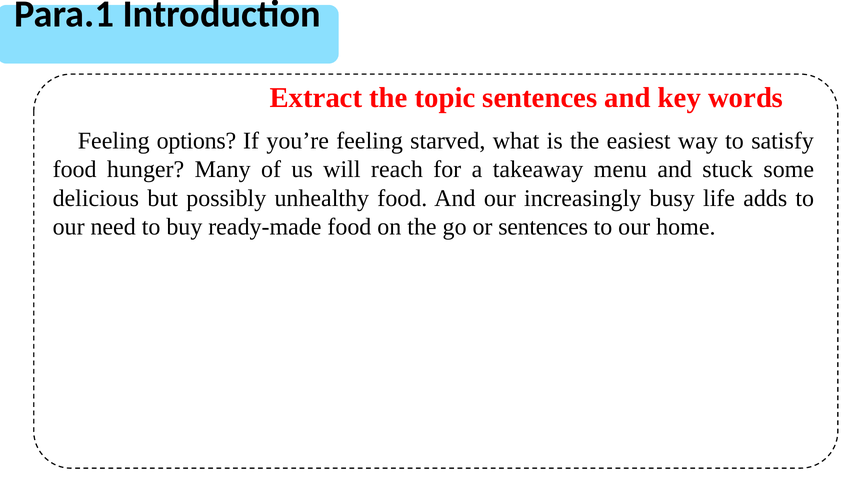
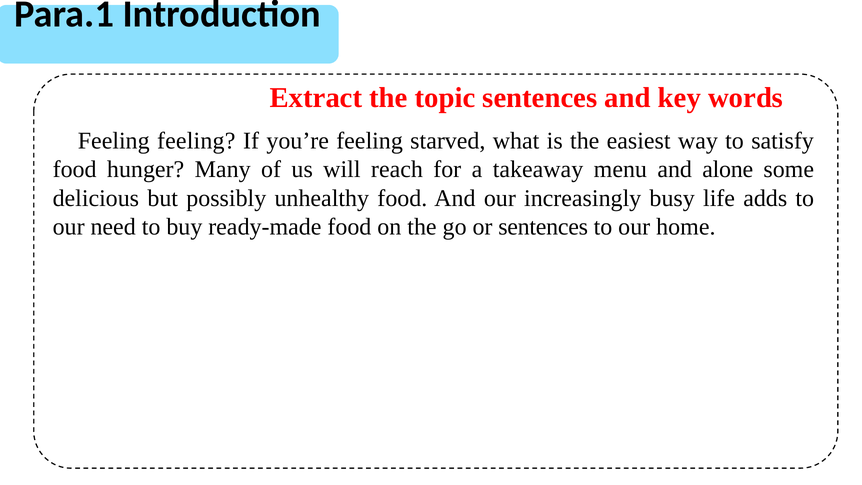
Feeling options: options -> feeling (196, 141)
stuck: stuck -> alone (728, 169)
